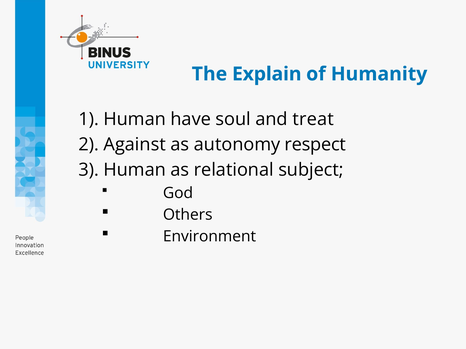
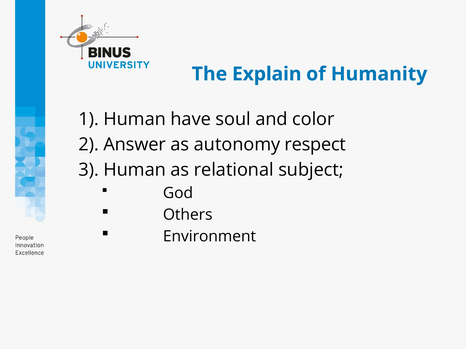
treat: treat -> color (313, 119)
Against: Against -> Answer (135, 145)
